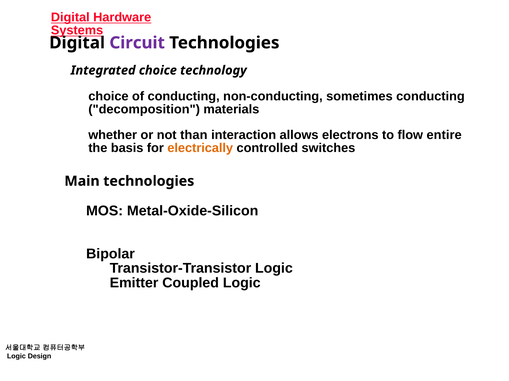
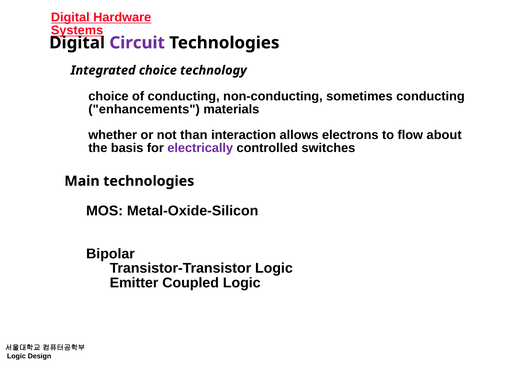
decomposition: decomposition -> enhancements (144, 109)
entire: entire -> about (444, 135)
electrically colour: orange -> purple (200, 148)
